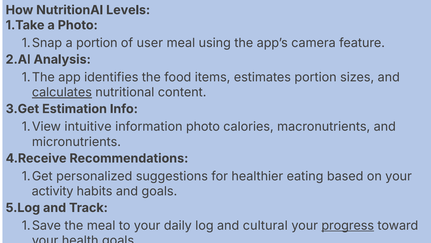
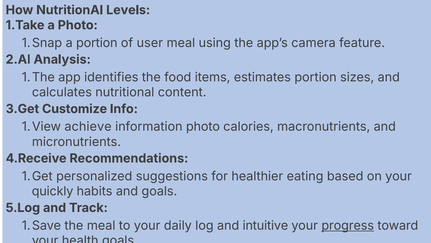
calculates underline: present -> none (62, 92)
Estimation: Estimation -> Customize (75, 109)
intuitive: intuitive -> achieve (88, 126)
activity: activity -> quickly (53, 191)
cultural: cultural -> intuitive (265, 225)
